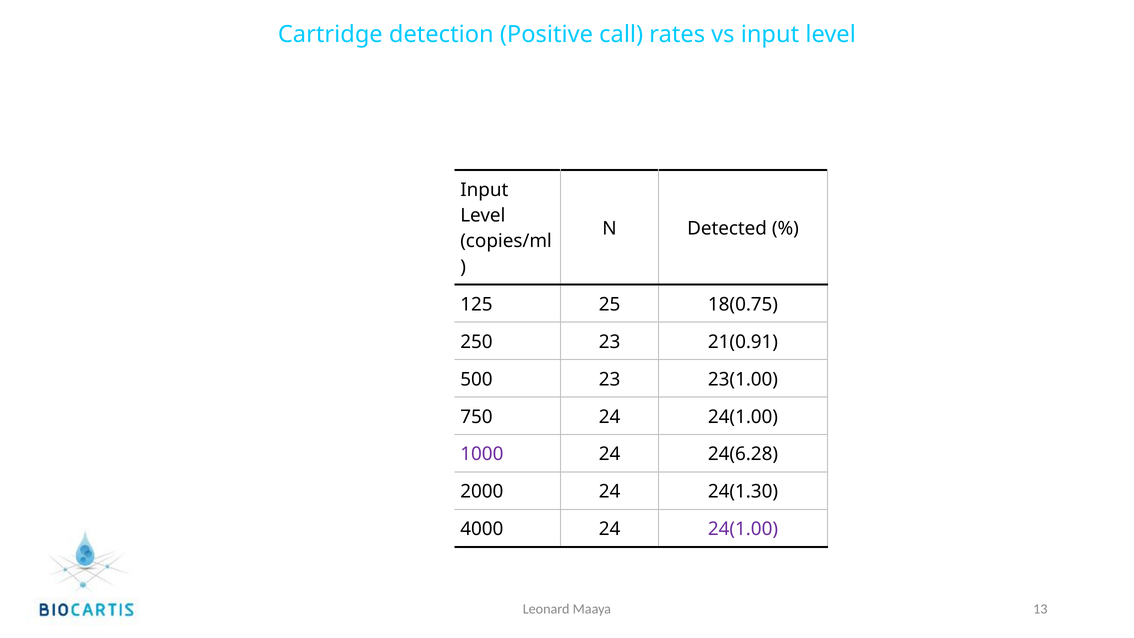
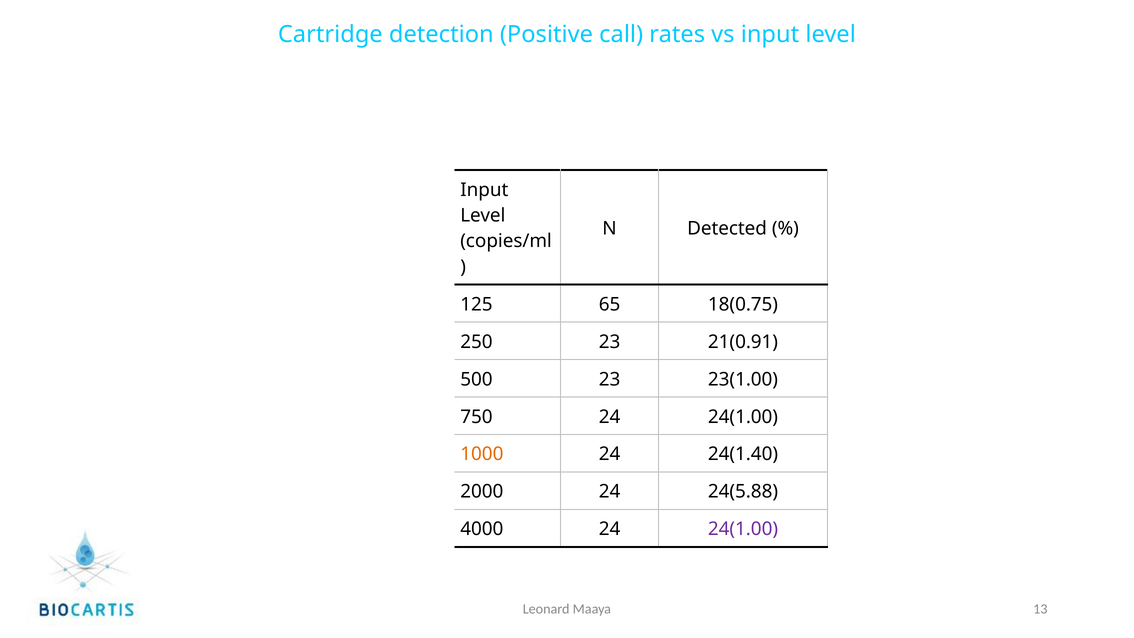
25: 25 -> 65 (610, 304)
1000 colour: purple -> orange (482, 454)
24(6.28: 24(6.28 -> 24(1.40 (743, 454)
24(1.30: 24(1.30 -> 24(5.88 (743, 492)
